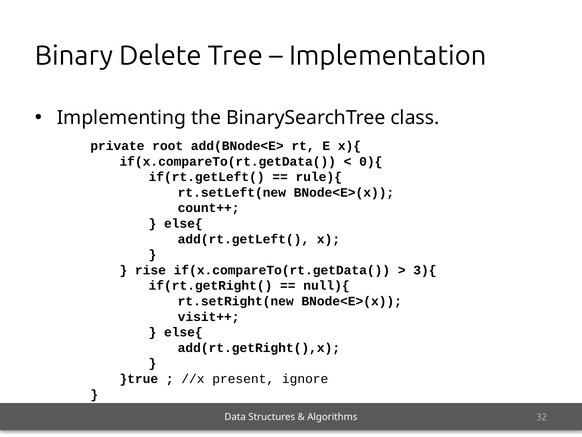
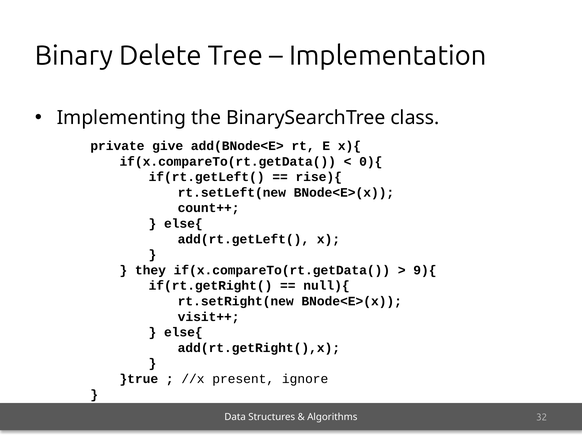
root: root -> give (168, 146)
rule){: rule){ -> rise){ (319, 177)
rise: rise -> they (150, 270)
3){: 3){ -> 9){ (425, 270)
